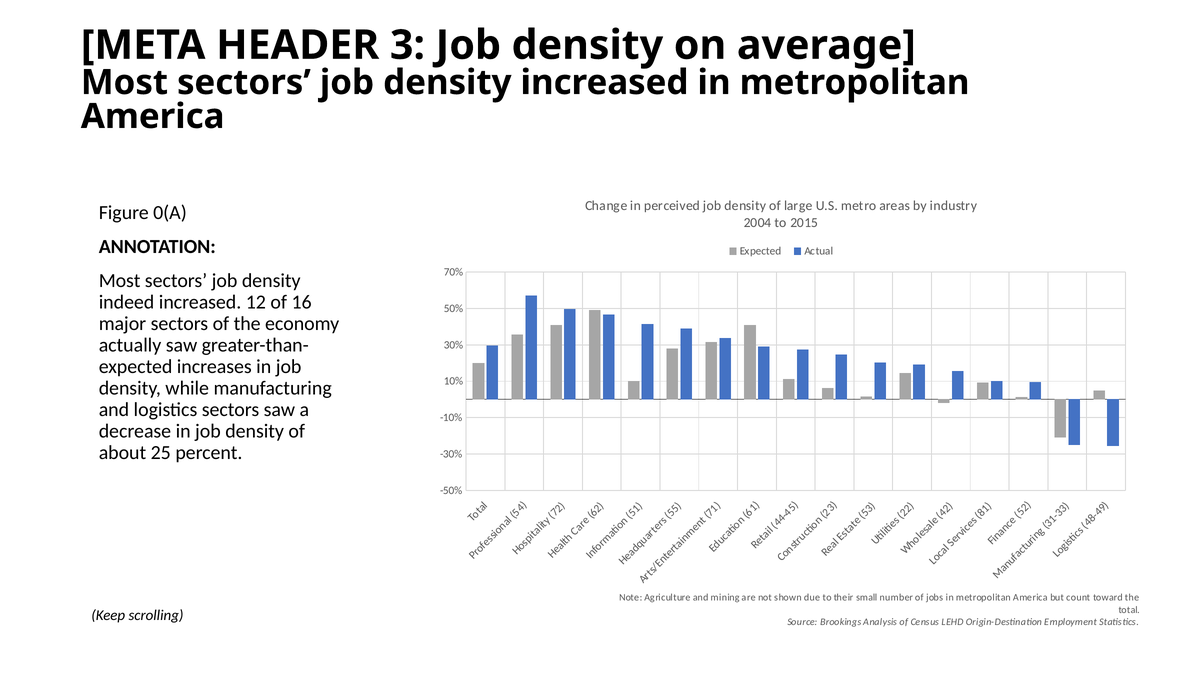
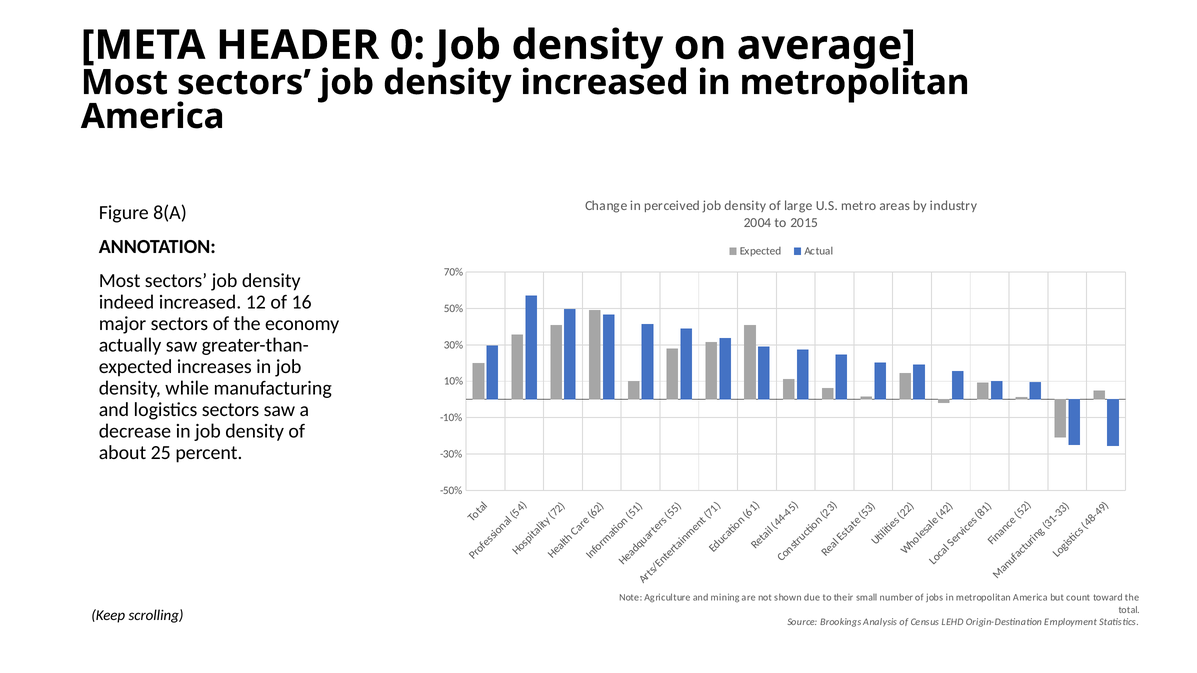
HEADER 3: 3 -> 0 (407, 45)
0(A: 0(A -> 8(A (170, 213)
